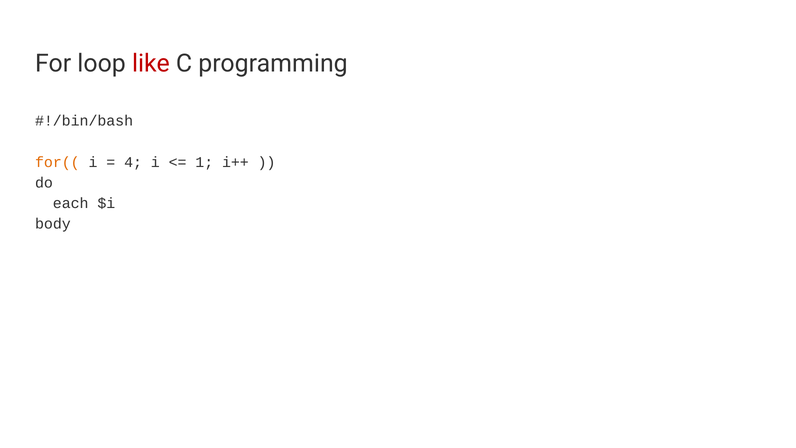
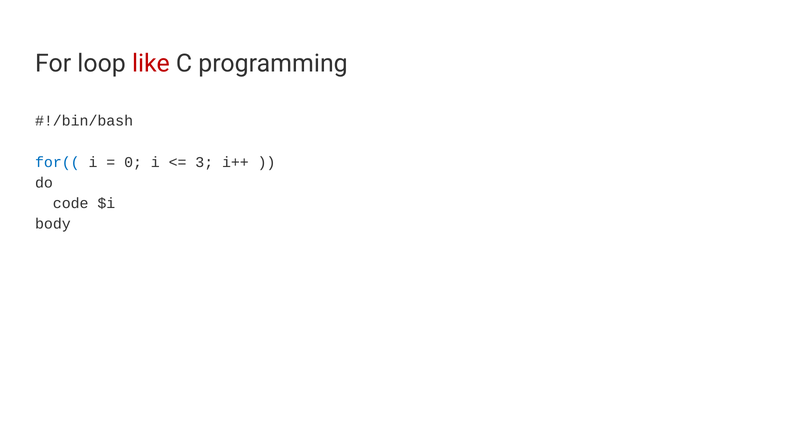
for(( colour: orange -> blue (57, 162)
4: 4 -> 0 (133, 162)
1: 1 -> 3 (204, 162)
each: each -> code (71, 203)
